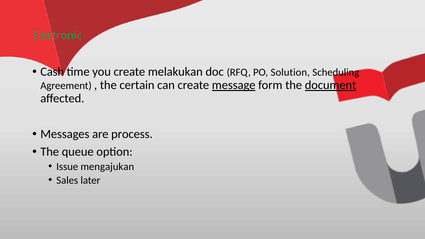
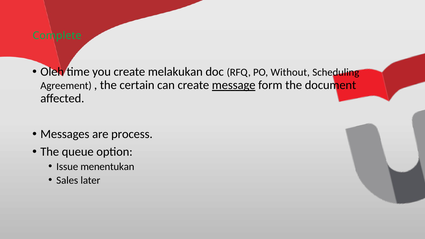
Electronic: Electronic -> Complete (57, 36)
Cash: Cash -> Oleh (52, 72)
Solution: Solution -> Without (290, 72)
document underline: present -> none (331, 85)
mengajukan: mengajukan -> menentukan (107, 167)
